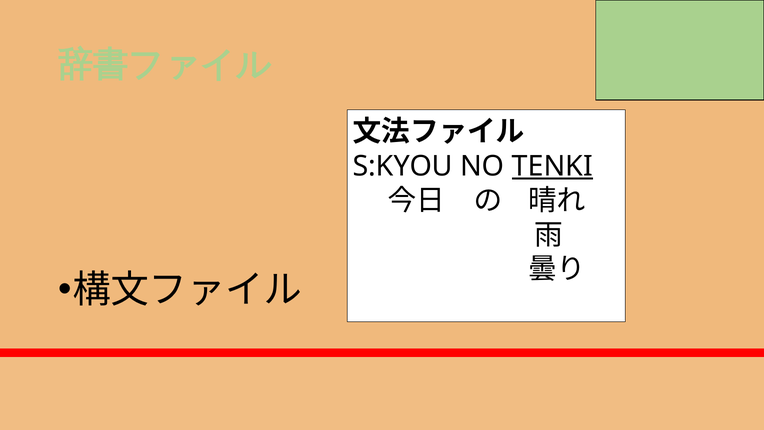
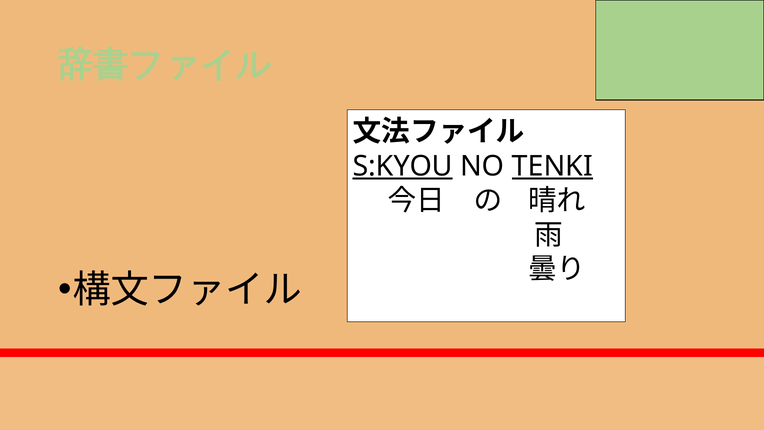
S:KYOU underline: none -> present (403, 166)
